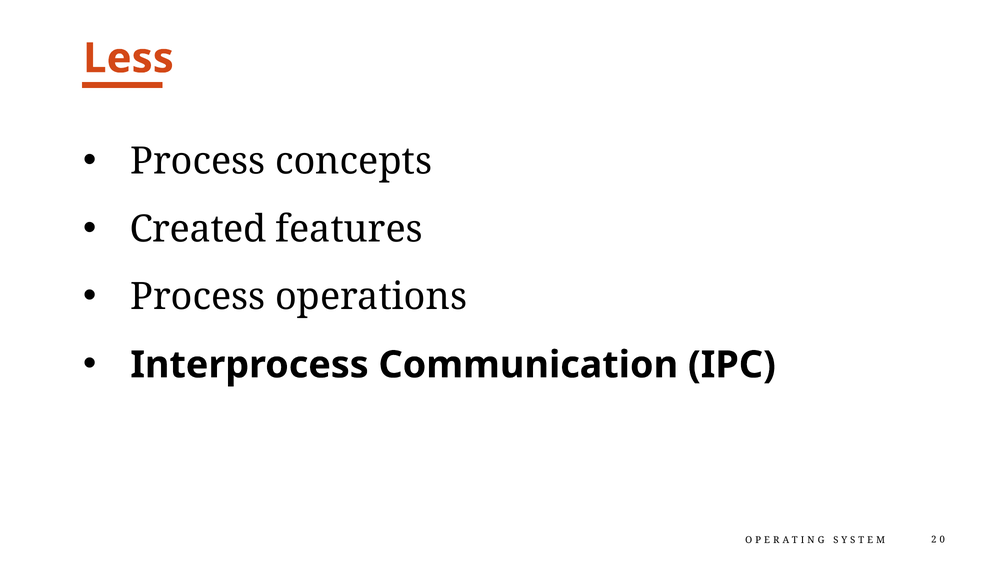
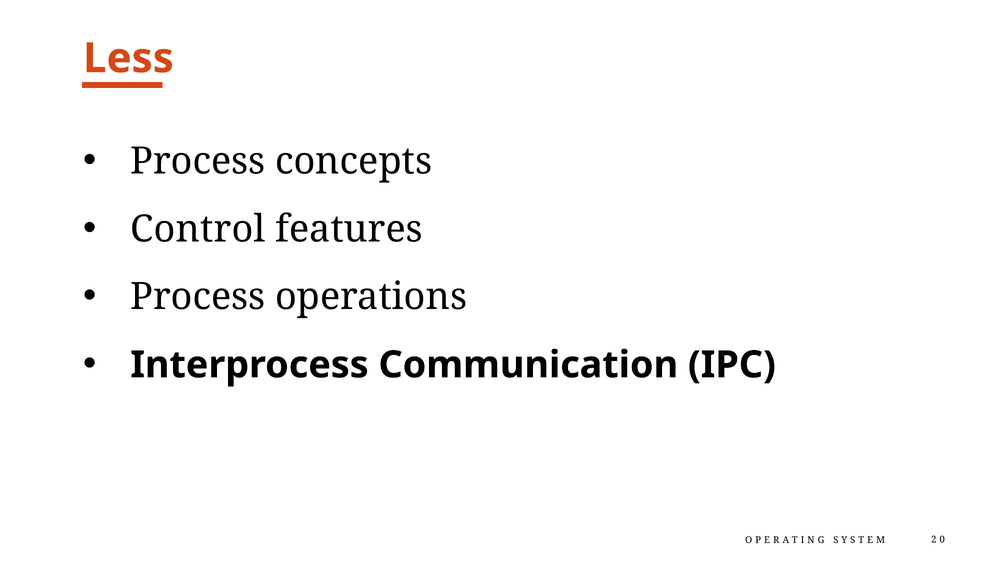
Created: Created -> Control (198, 229)
